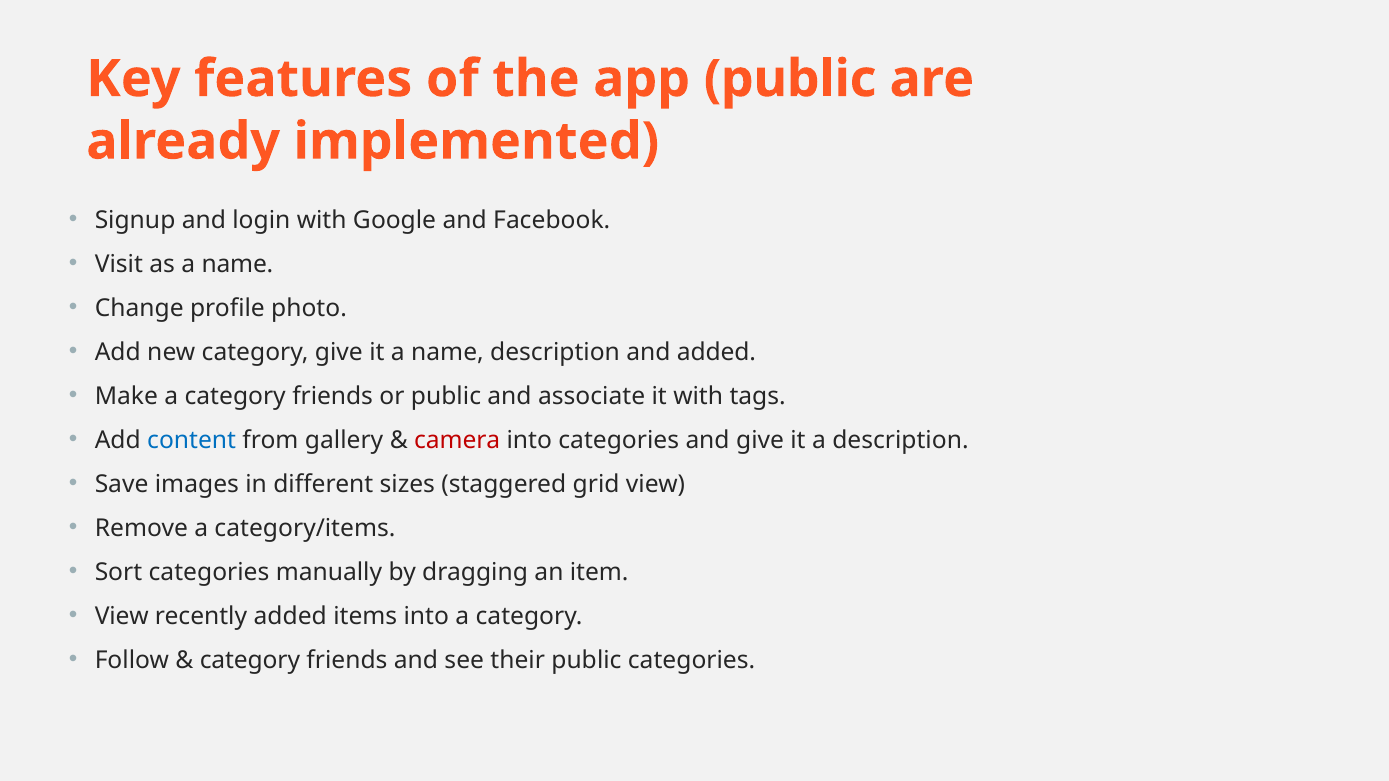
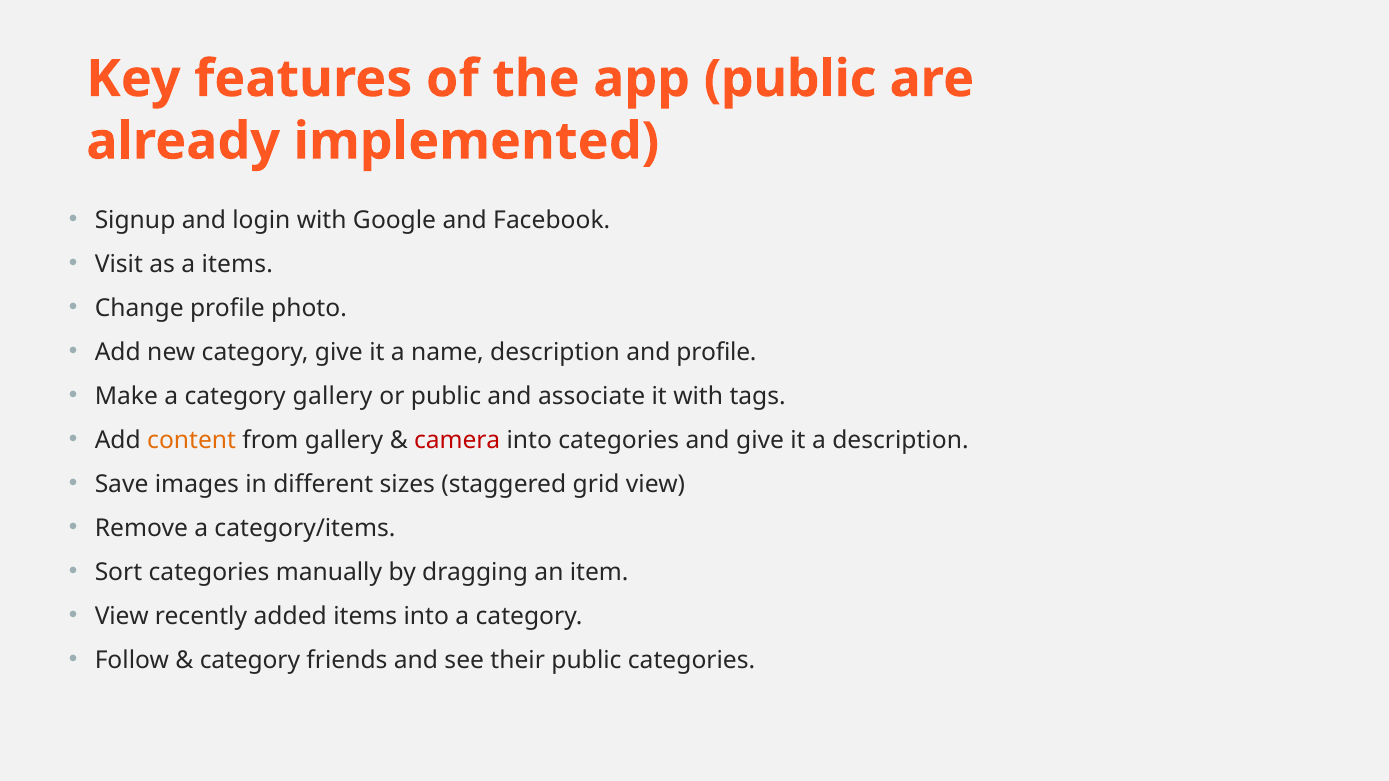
as a name: name -> items (237, 264)
and added: added -> profile (716, 352)
a category friends: friends -> gallery (332, 396)
content colour: blue -> orange (192, 440)
